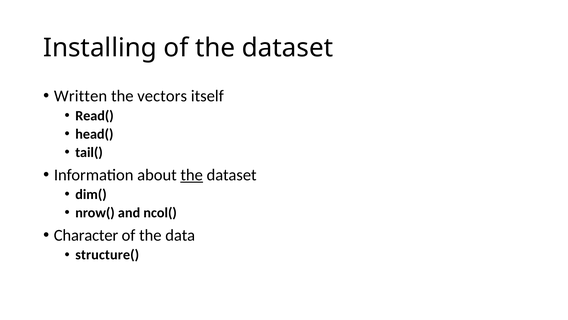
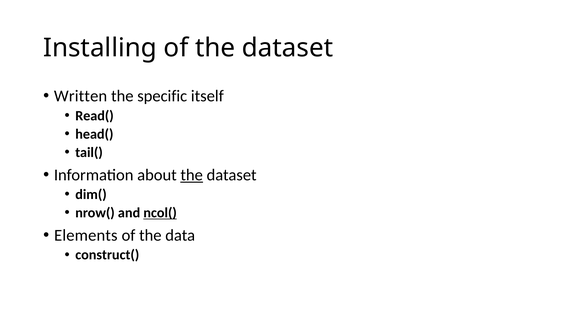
vectors: vectors -> specific (162, 96)
ncol( underline: none -> present (160, 212)
Character: Character -> Elements (86, 235)
structure(: structure( -> construct( (107, 255)
